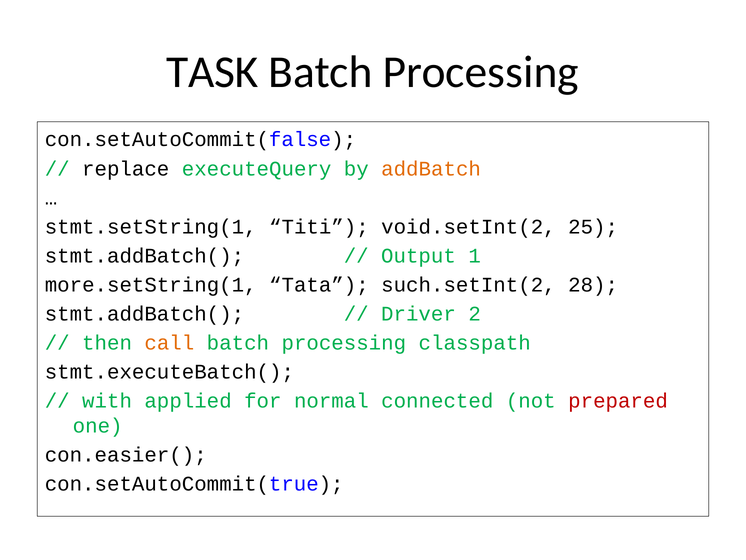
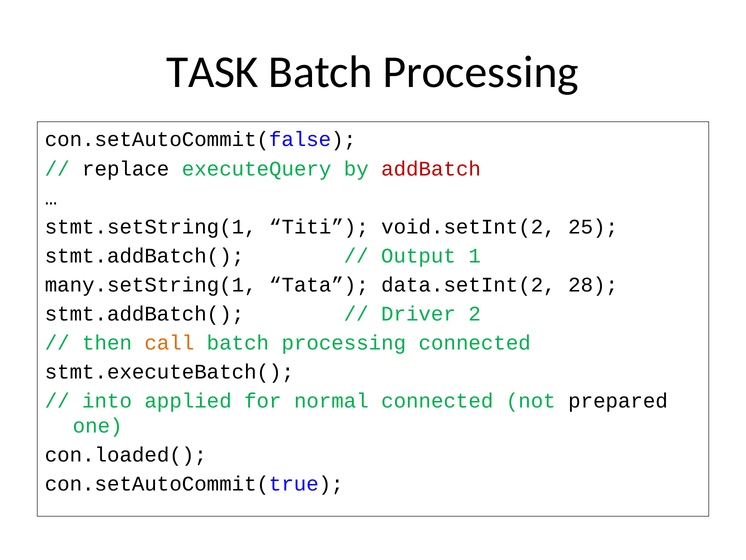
addBatch colour: orange -> red (431, 169)
more.setString(1: more.setString(1 -> many.setString(1 (151, 285)
such.setInt(2: such.setInt(2 -> data.setInt(2 (468, 285)
processing classpath: classpath -> connected (475, 343)
with: with -> into (107, 401)
prepared colour: red -> black (618, 401)
con.easier(: con.easier( -> con.loaded( (126, 455)
